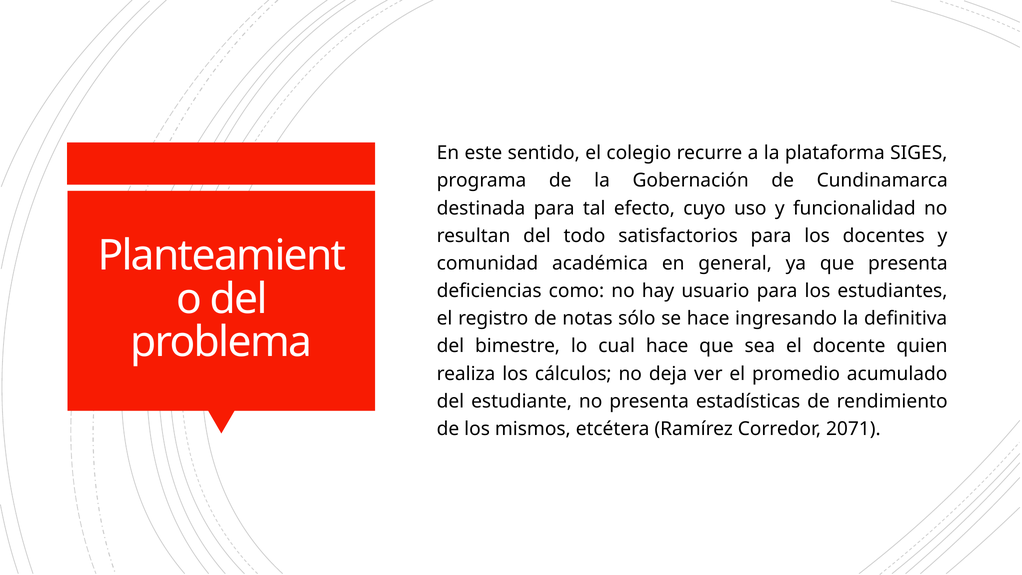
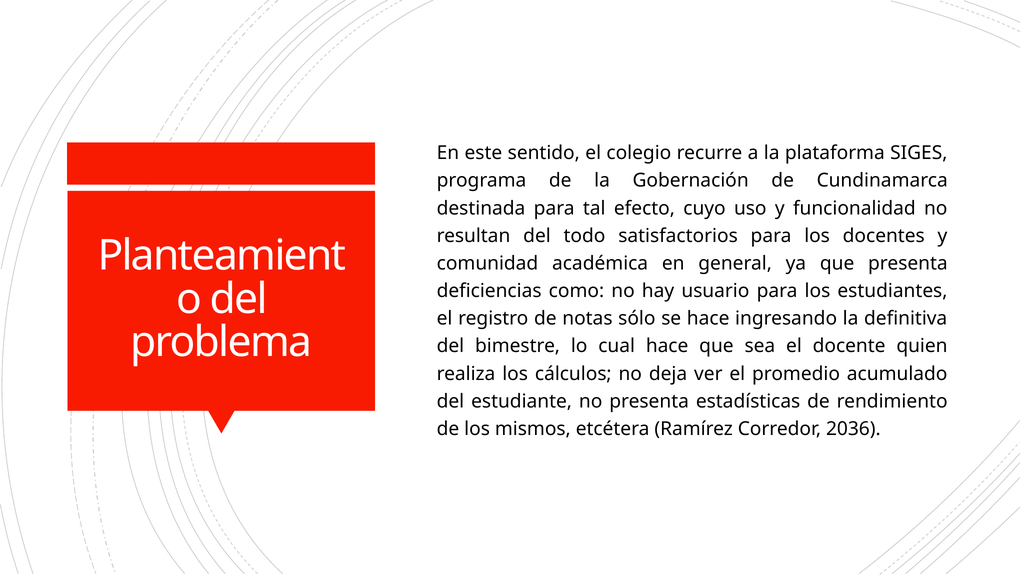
2071: 2071 -> 2036 (853, 429)
